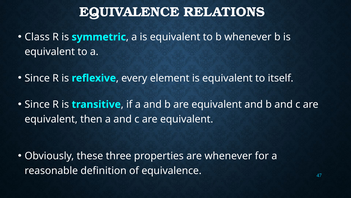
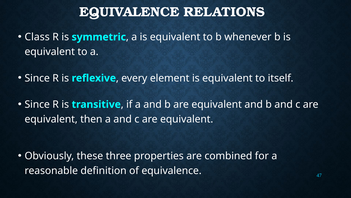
are whenever: whenever -> combined (228, 156)
